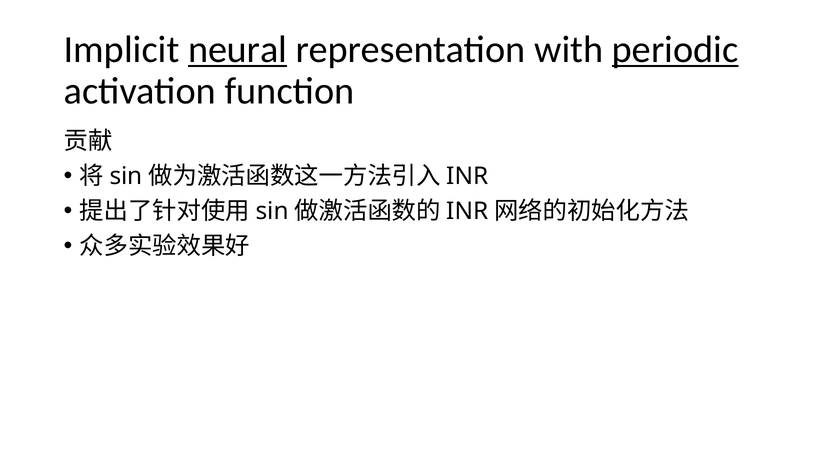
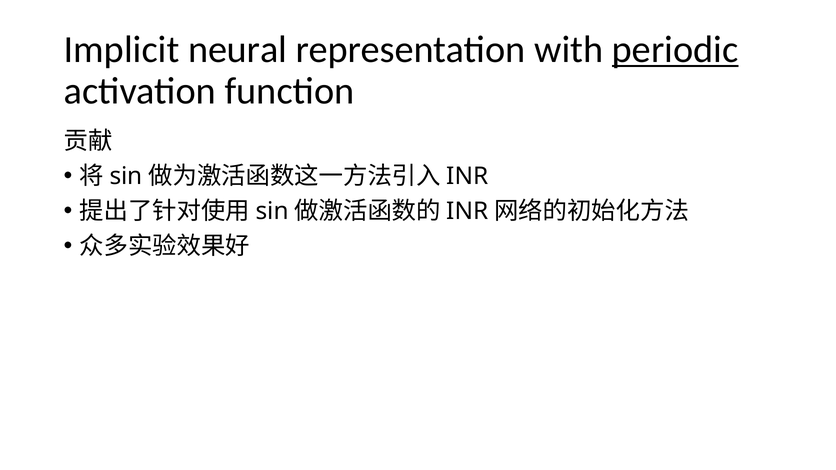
neural underline: present -> none (238, 50)
